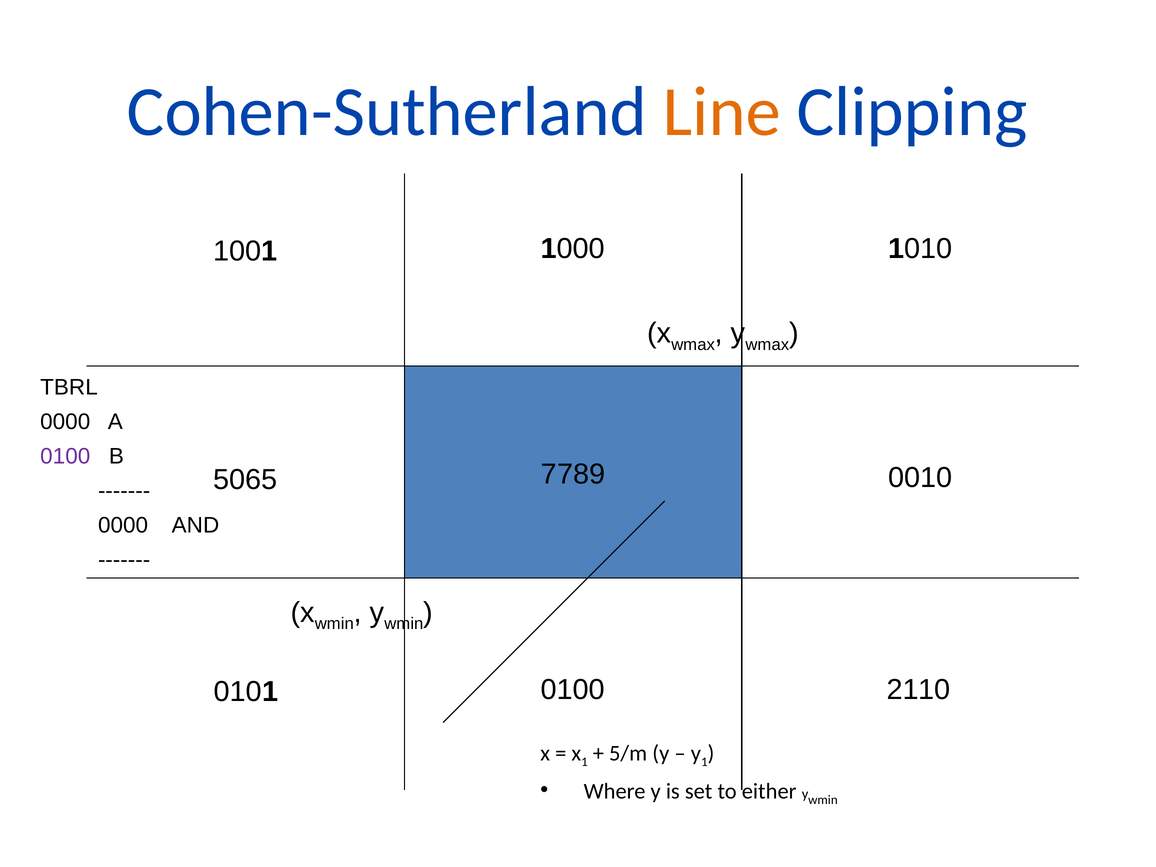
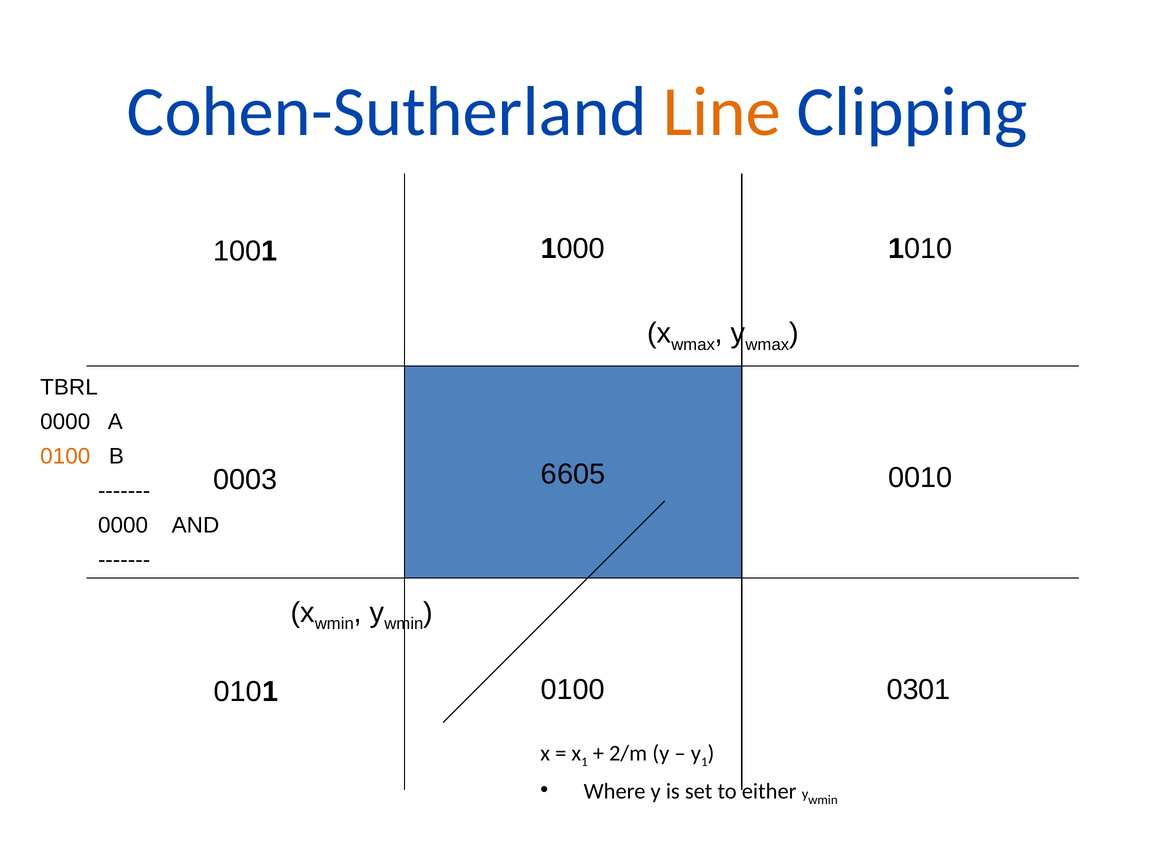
0100 colour: purple -> orange (65, 456)
7789: 7789 -> 6605 (573, 474)
5065: 5065 -> 0003 (245, 480)
2110: 2110 -> 0301 (919, 690)
5/m: 5/m -> 2/m (628, 753)
